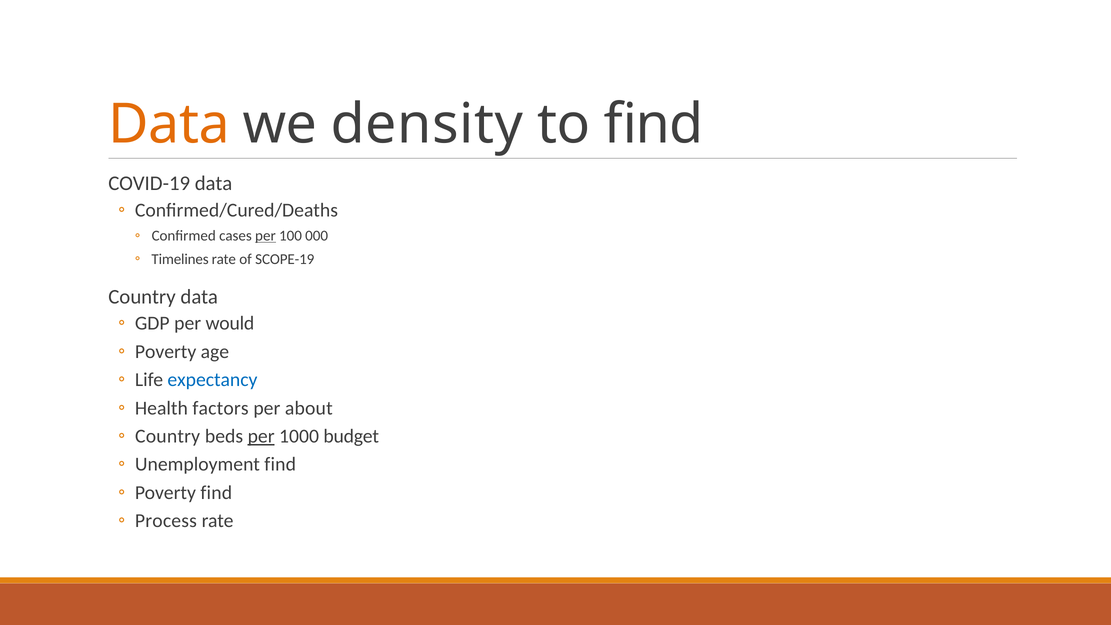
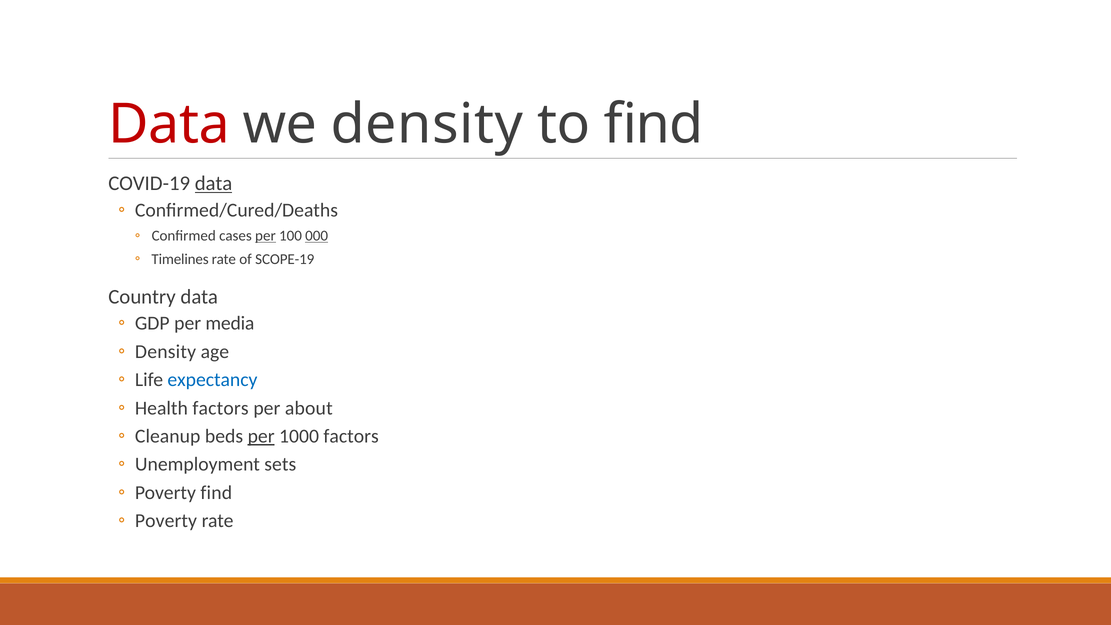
Data colour: orange -> red (169, 124)
data underline: none -> present (214, 183)
000 underline: none -> present (317, 236)
would: would -> media (230, 323)
Poverty: Poverty -> Density (166, 352)
Country: Country -> Cleanup (168, 436)
1000 budget: budget -> factors (351, 436)
Unemployment find: find -> sets (280, 464)
Process: Process -> Poverty (166, 521)
